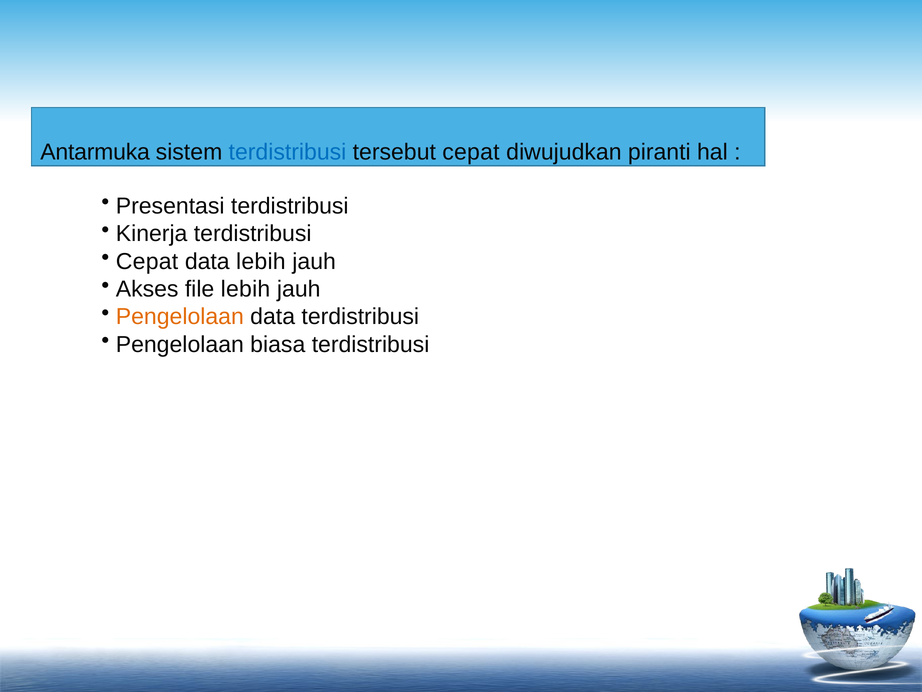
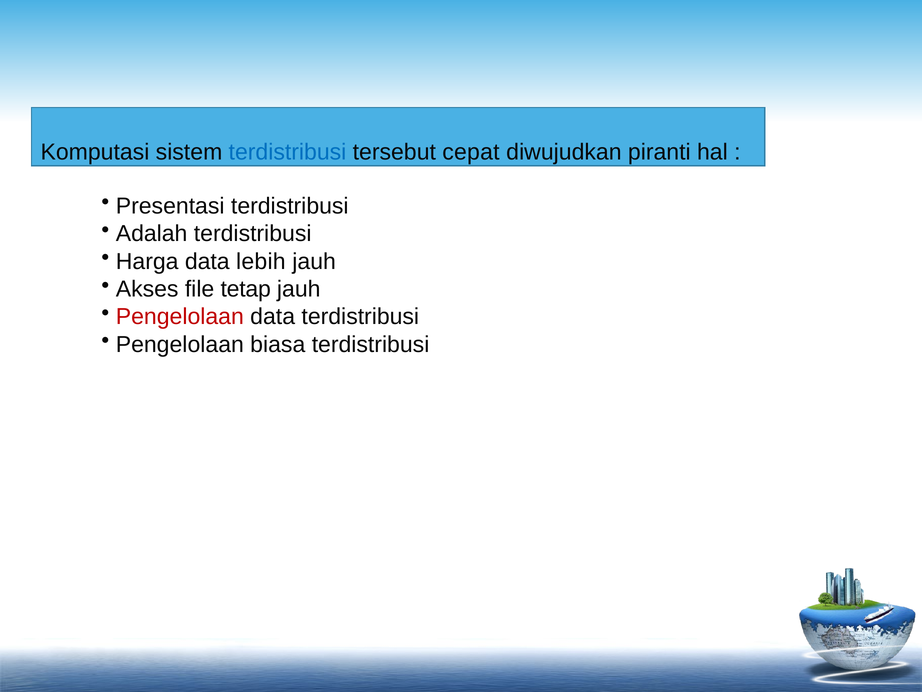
Antarmuka: Antarmuka -> Komputasi (95, 152)
Kinerja: Kinerja -> Adalah (152, 234)
Cepat: Cepat -> Harga (147, 261)
file lebih: lebih -> tetap (246, 289)
Pengelolaan colour: orange -> red (180, 317)
